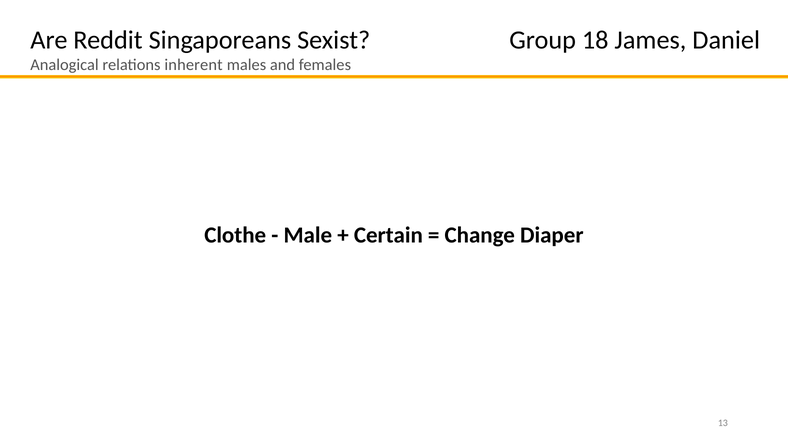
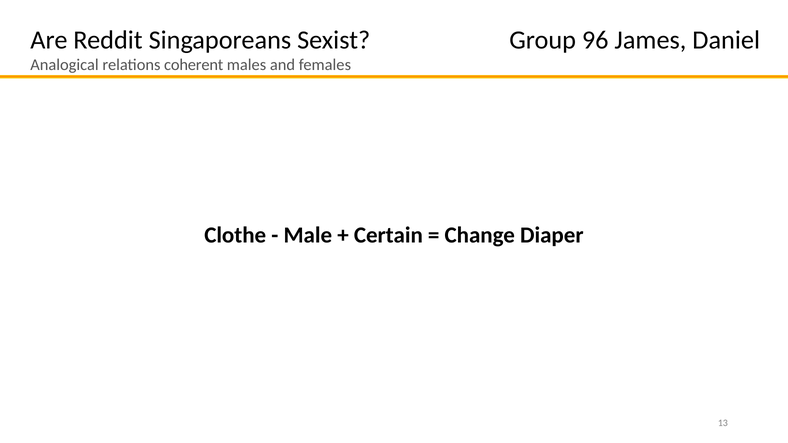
18: 18 -> 96 (595, 40)
inherent: inherent -> coherent (194, 65)
